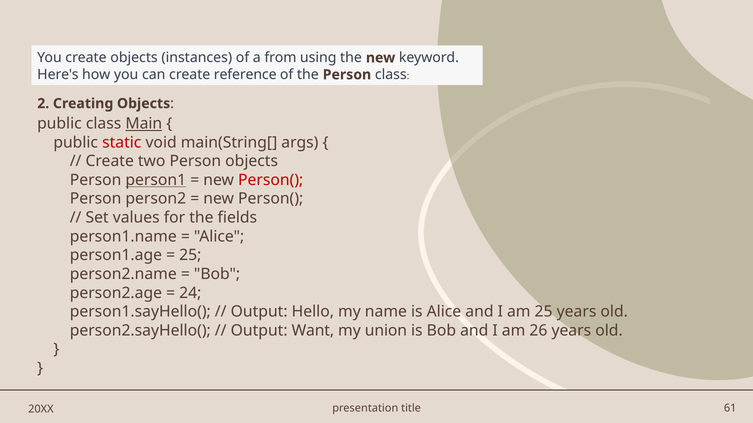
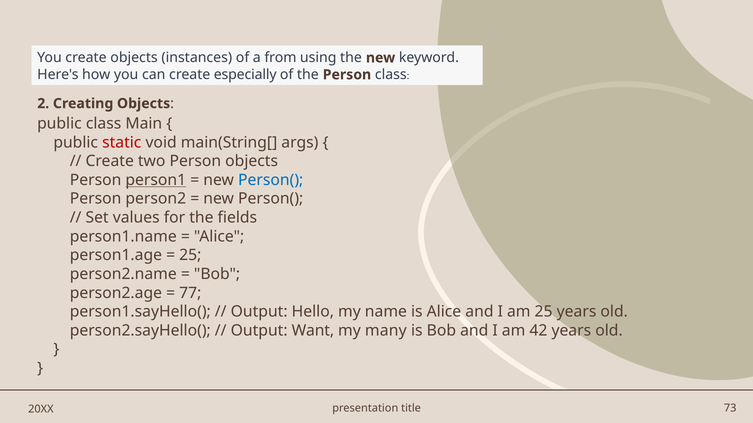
reference: reference -> especially (245, 75)
Main underline: present -> none (144, 124)
Person( colour: red -> blue (271, 180)
24: 24 -> 77 (190, 293)
union: union -> many (386, 331)
26: 26 -> 42 (538, 331)
61: 61 -> 73 (730, 409)
